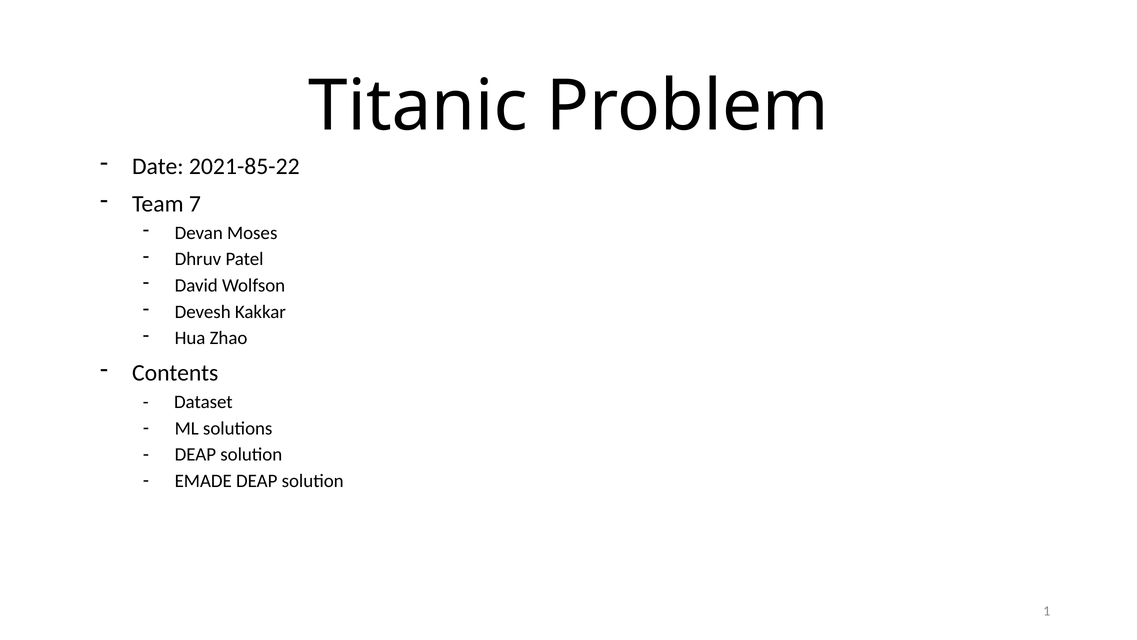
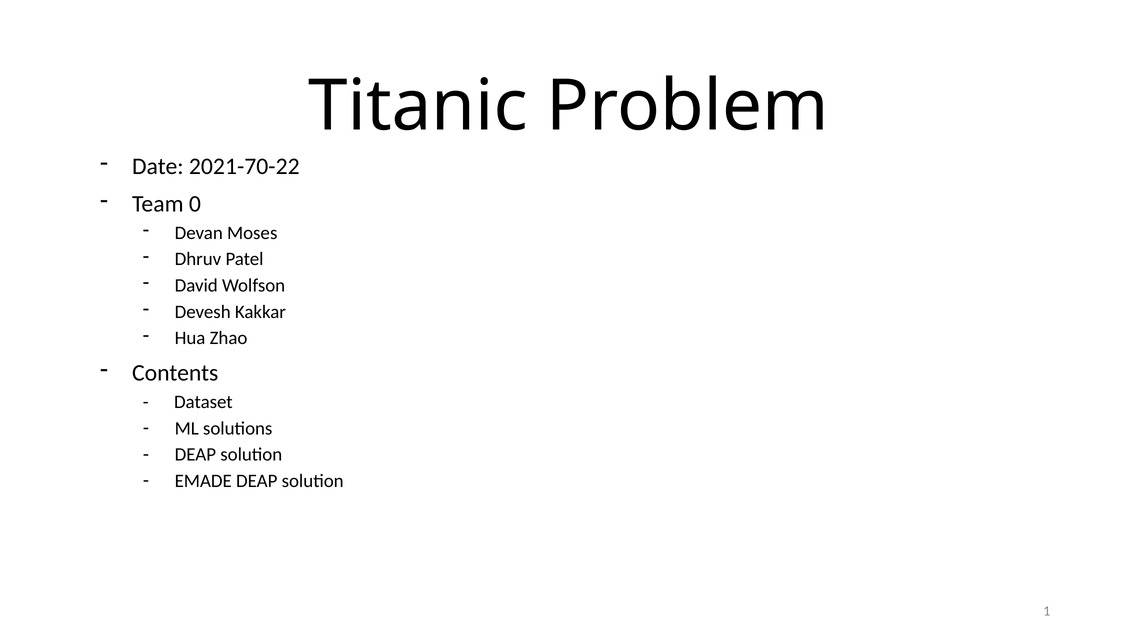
2021-85-22: 2021-85-22 -> 2021-70-22 (244, 166)
7: 7 -> 0 (195, 204)
